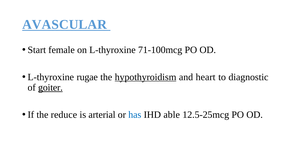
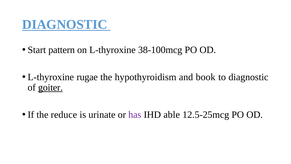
AVASCULAR: AVASCULAR -> DIAGNOSTIC (65, 24)
female: female -> pattern (62, 50)
71-100mcg: 71-100mcg -> 38-100mcg (160, 50)
hypothyroidism underline: present -> none (146, 77)
heart: heart -> book (206, 77)
arterial: arterial -> urinate (102, 114)
has colour: blue -> purple (135, 114)
